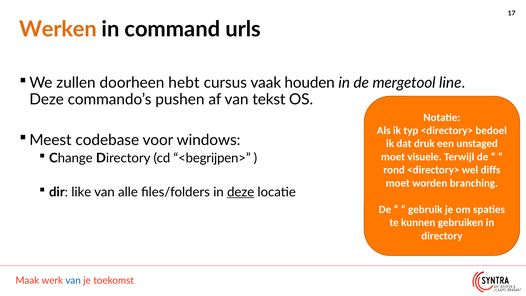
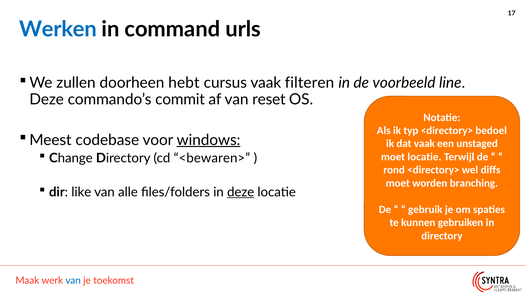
Werken colour: orange -> blue (58, 29)
houden: houden -> filteren (309, 83)
mergetool: mergetool -> voorbeeld (404, 83)
pushen: pushen -> commit (180, 99)
tekst: tekst -> reset (269, 99)
windows underline: none -> present (209, 140)
dat druk: druk -> vaak (424, 144)
<begrijpen>: <begrijpen> -> <bewaren> (212, 158)
moet visuele: visuele -> locatie (424, 157)
